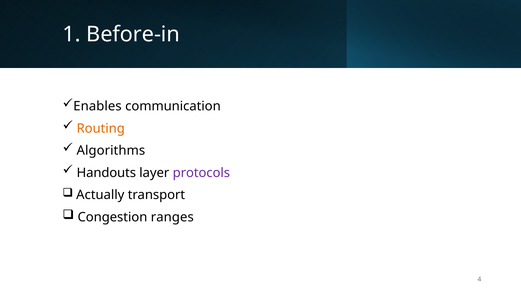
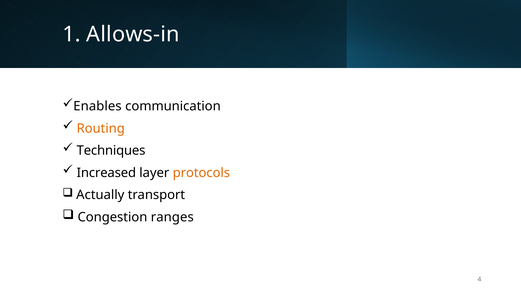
Before-in: Before-in -> Allows-in (133, 35)
Algorithms: Algorithms -> Techniques (111, 151)
Handouts: Handouts -> Increased (106, 173)
protocols colour: purple -> orange (201, 173)
